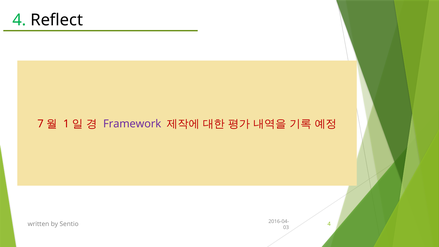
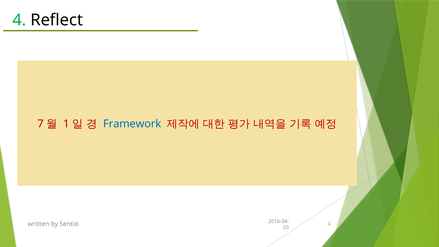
Framework colour: purple -> blue (132, 124)
